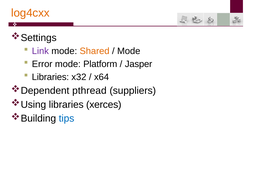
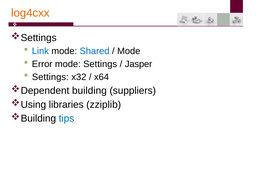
Link colour: purple -> blue (40, 51)
Shared colour: orange -> blue (95, 51)
mode Platform: Platform -> Settings (100, 64)
Libraries: Libraries -> Settings (50, 77)
pthread: pthread -> building (89, 91)
xerces: xerces -> zziplib (104, 105)
